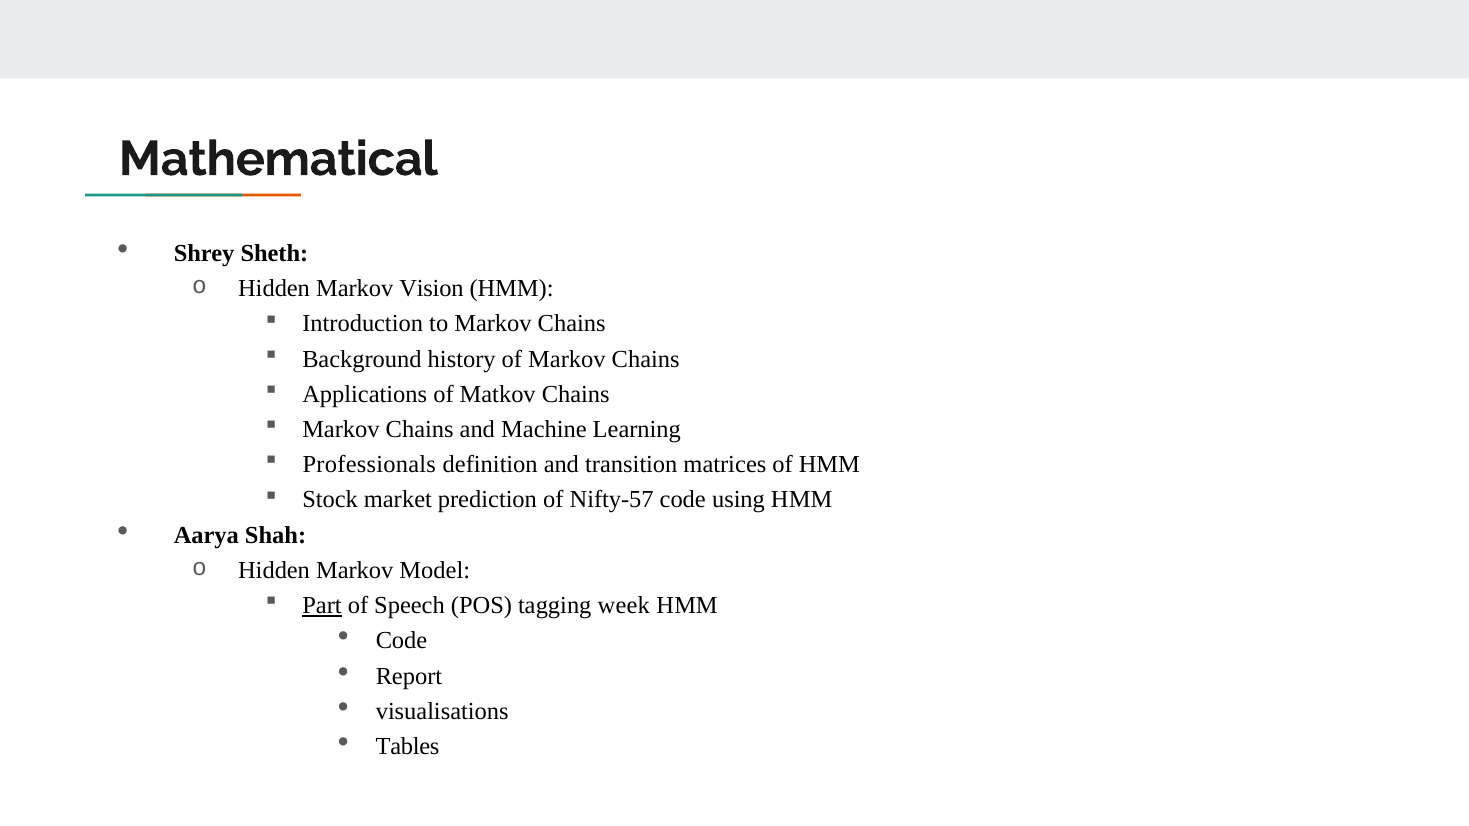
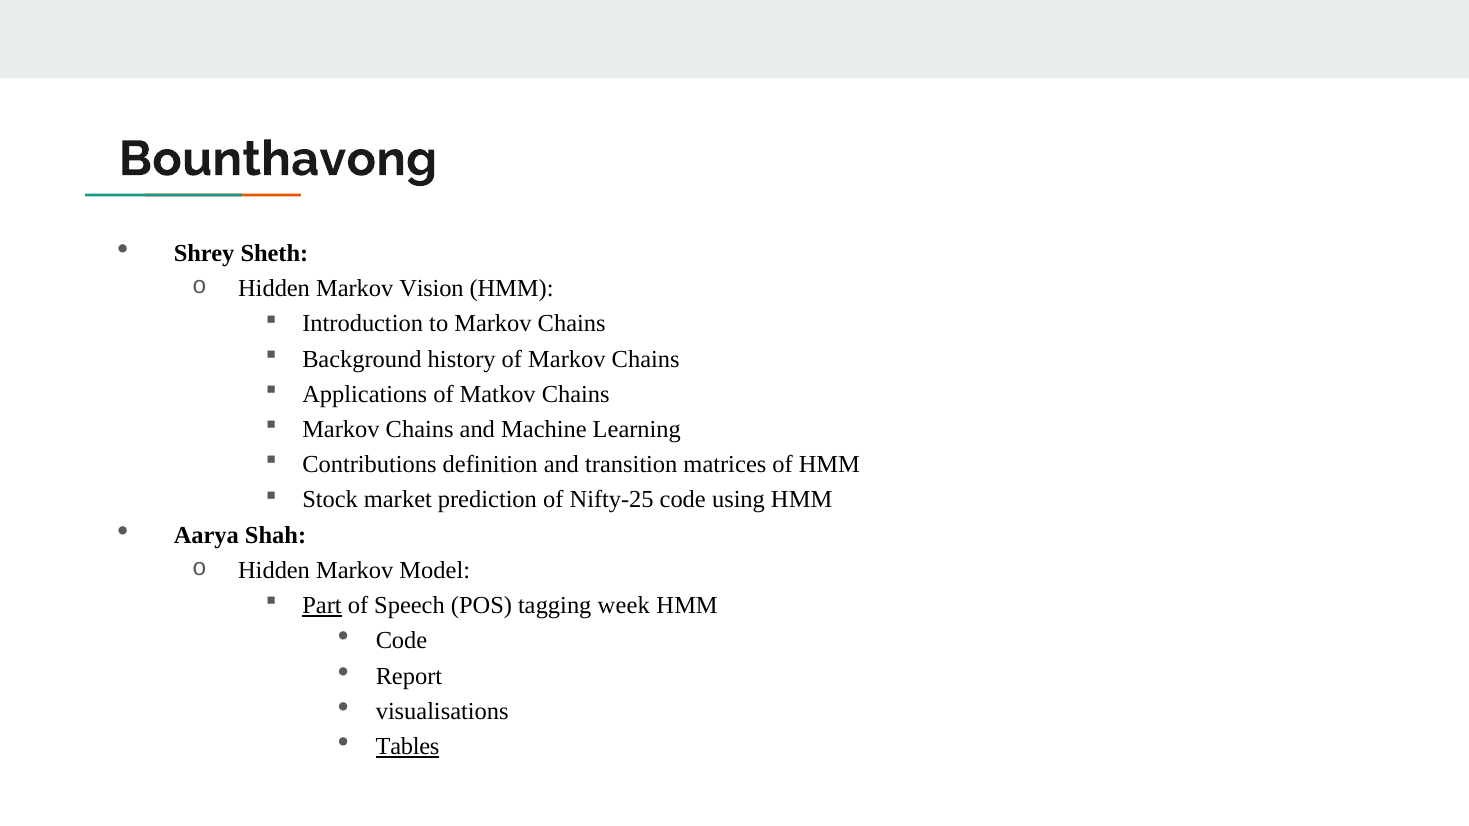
Mathematical: Mathematical -> Bounthavong (278, 159)
Professionals: Professionals -> Contributions (369, 465)
Nifty-57: Nifty-57 -> Nifty-25 (612, 500)
Tables underline: none -> present (408, 747)
